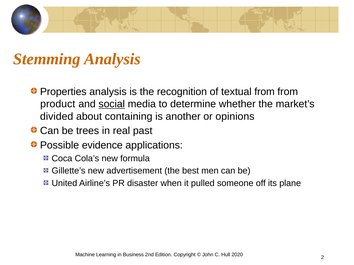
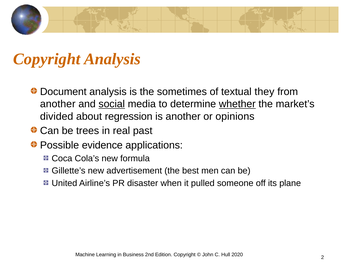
Stemming: Stemming -> Copyright (47, 59)
Properties: Properties -> Document (63, 92)
recognition: recognition -> sometimes (182, 92)
textual from: from -> they (264, 92)
product: product -> another (58, 104)
whether underline: none -> present (237, 104)
containing: containing -> regression (129, 117)
